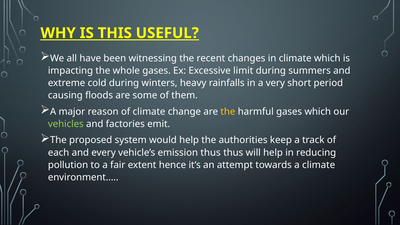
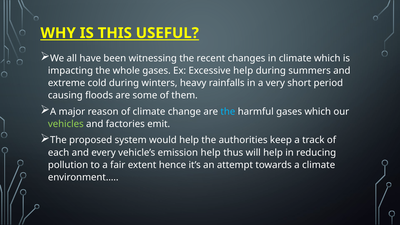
Excessive limit: limit -> help (243, 71)
the colour: yellow -> light blue (228, 112)
emission thus: thus -> help (211, 153)
